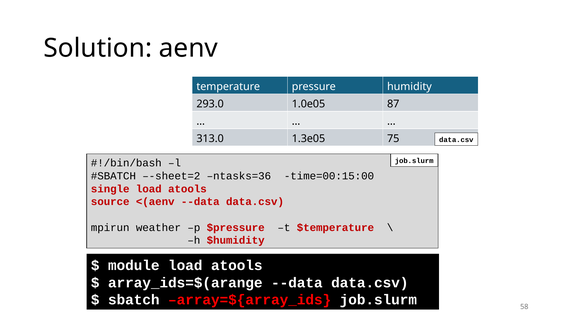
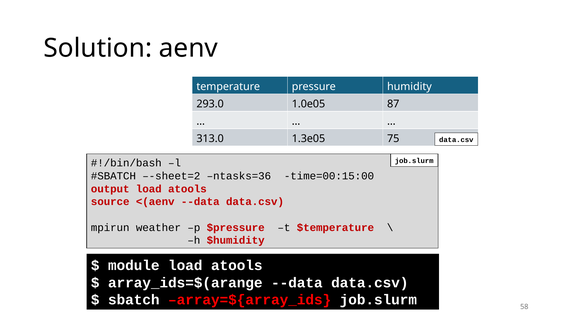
single: single -> output (110, 189)
